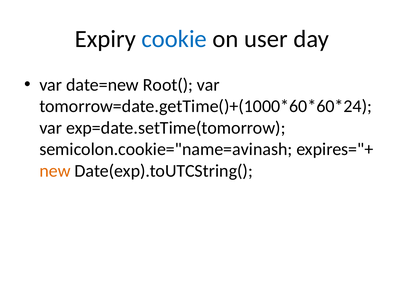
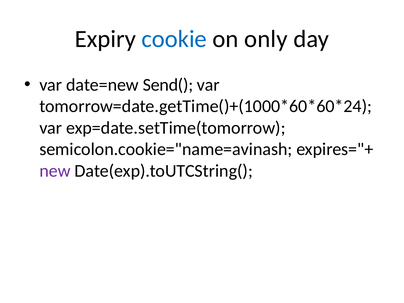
user: user -> only (266, 39)
Root(: Root( -> Send( (168, 85)
new colour: orange -> purple (55, 171)
